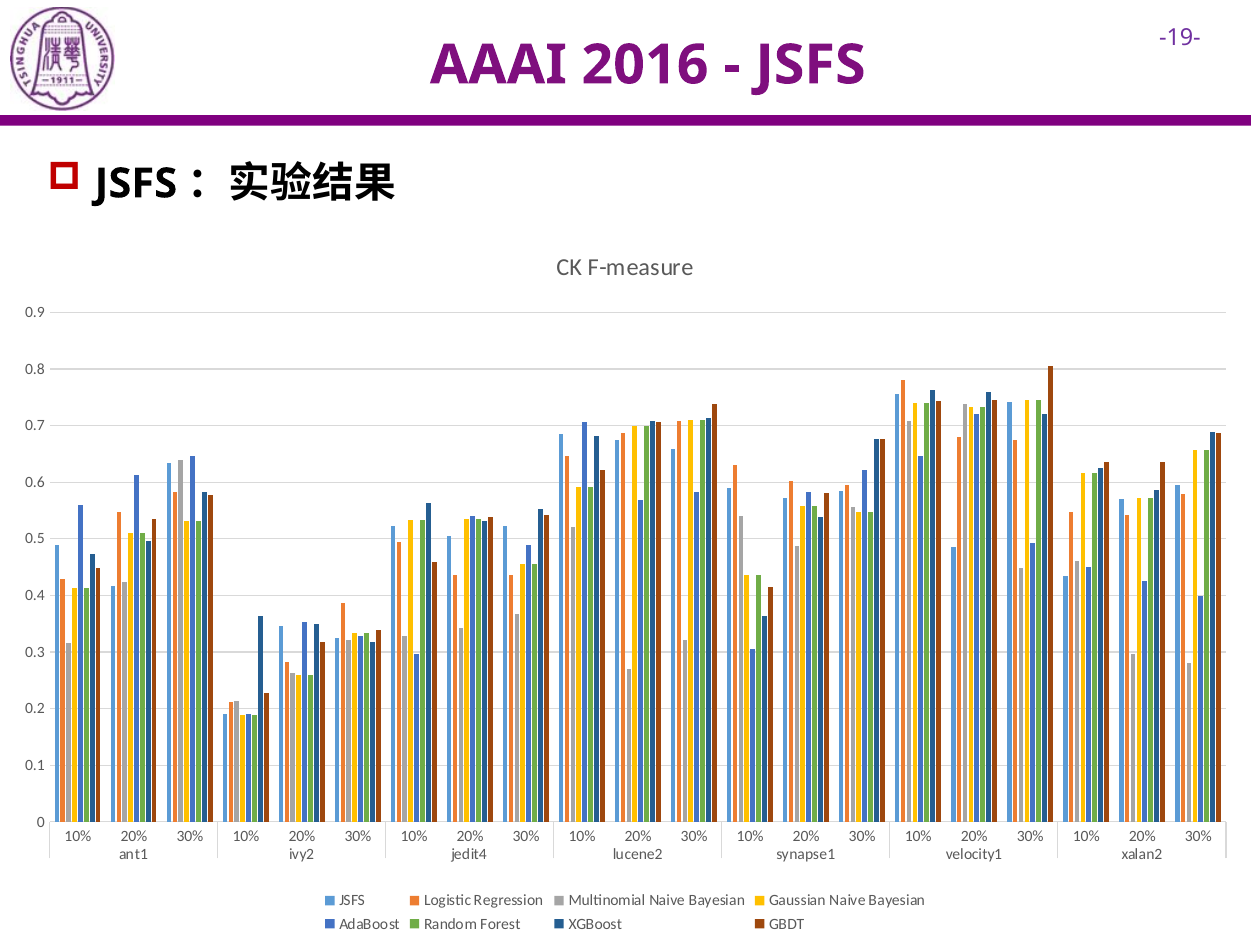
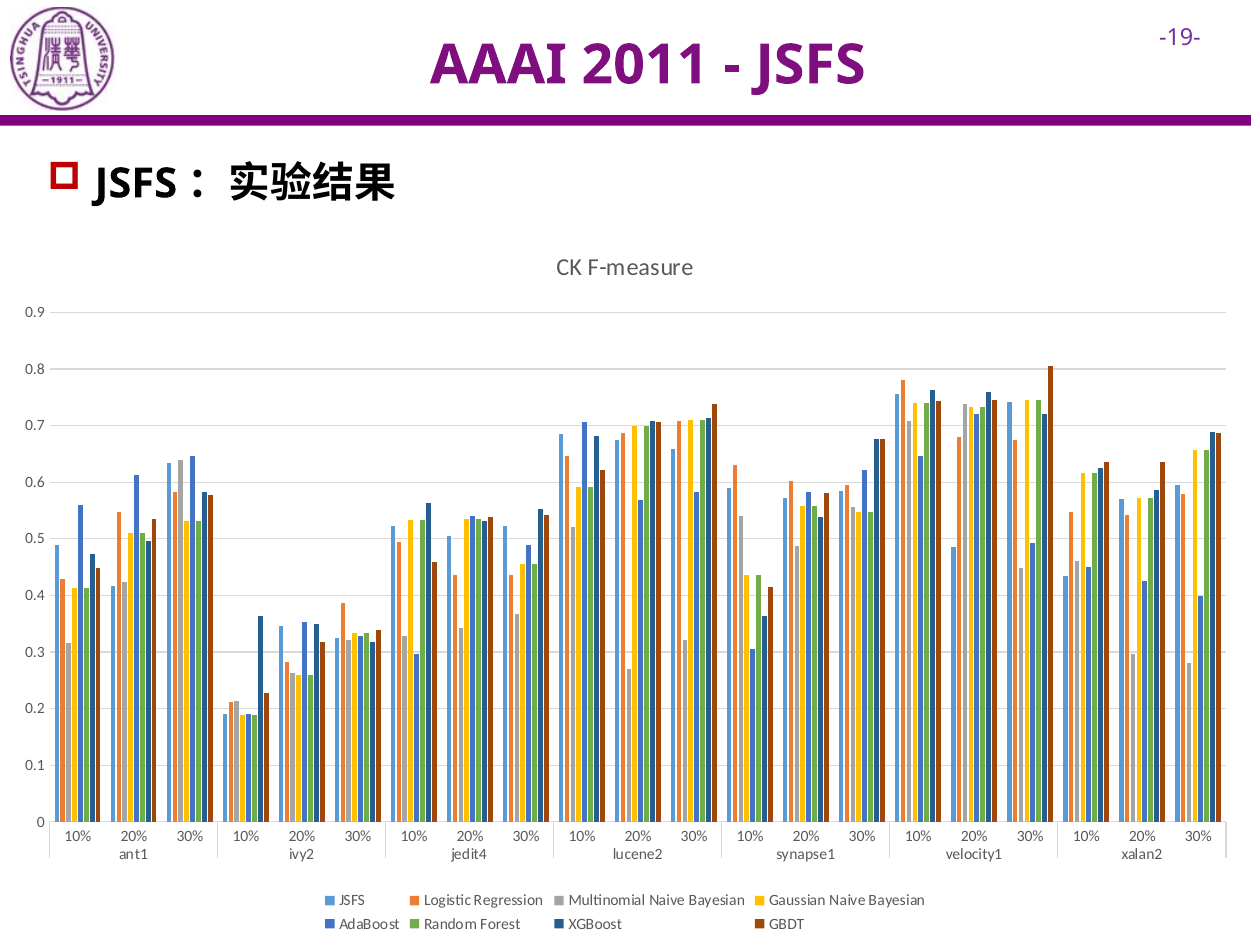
2016: 2016 -> 2011 (645, 65)
